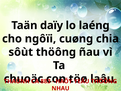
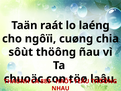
daïy: daïy -> raát (52, 25)
